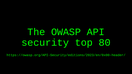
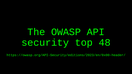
80: 80 -> 48 (105, 43)
